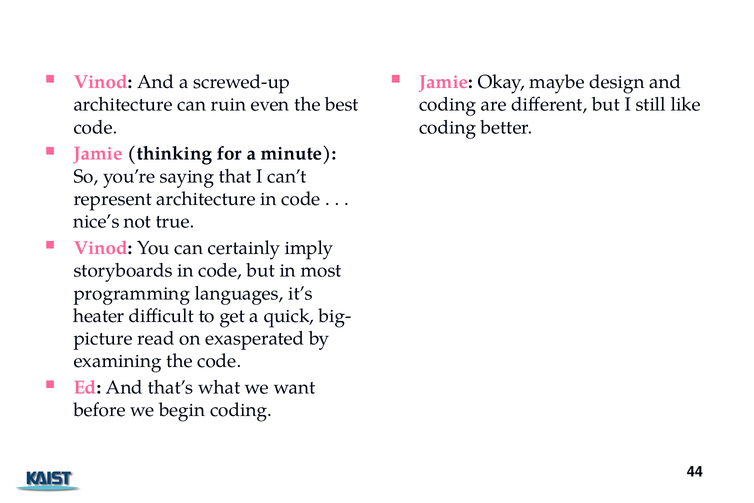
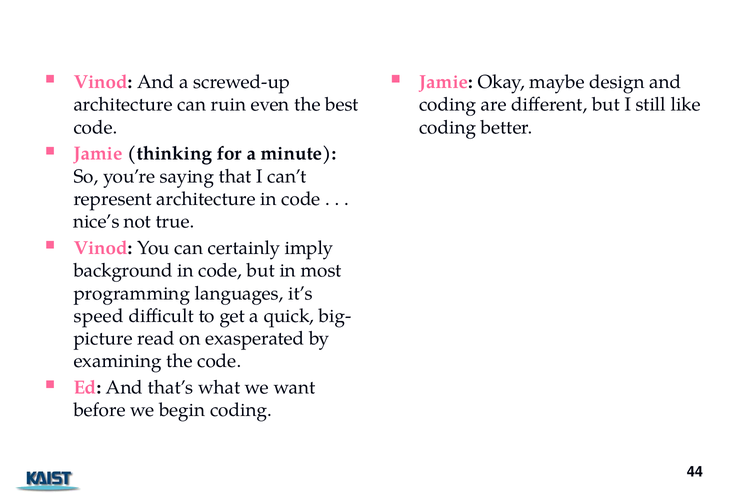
storyboards: storyboards -> background (123, 270)
heater: heater -> speed (99, 316)
